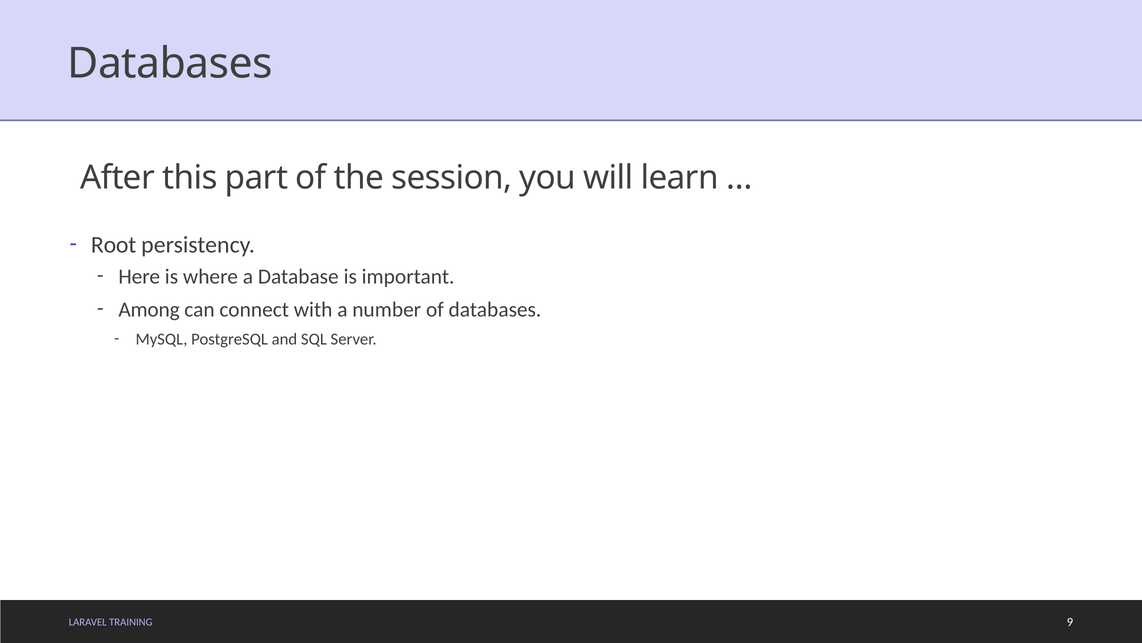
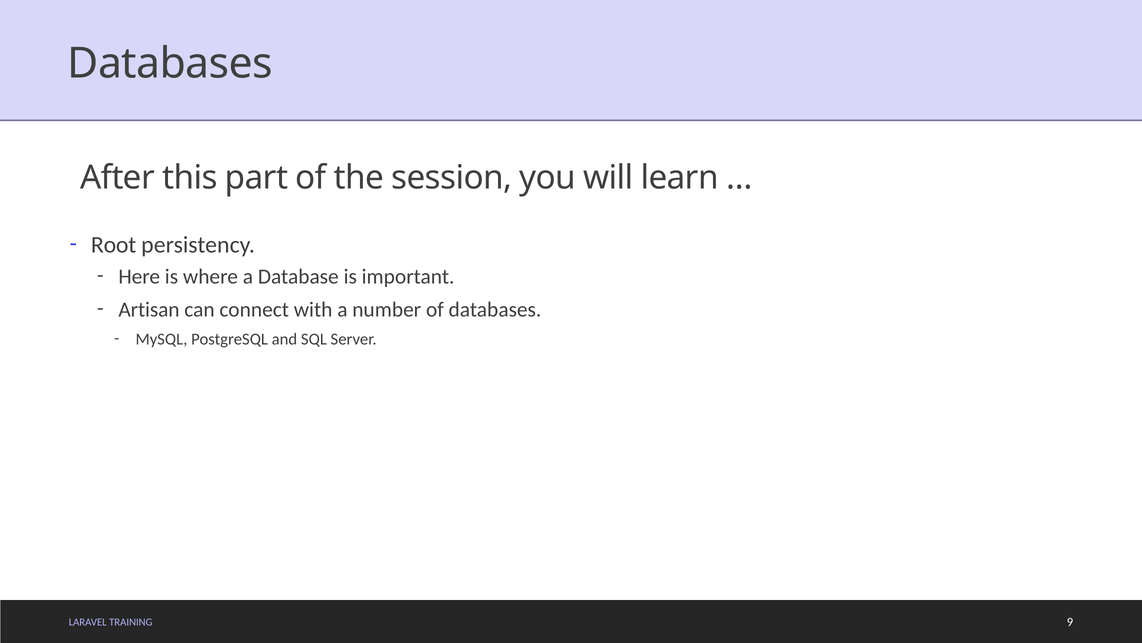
Among: Among -> Artisan (149, 309)
